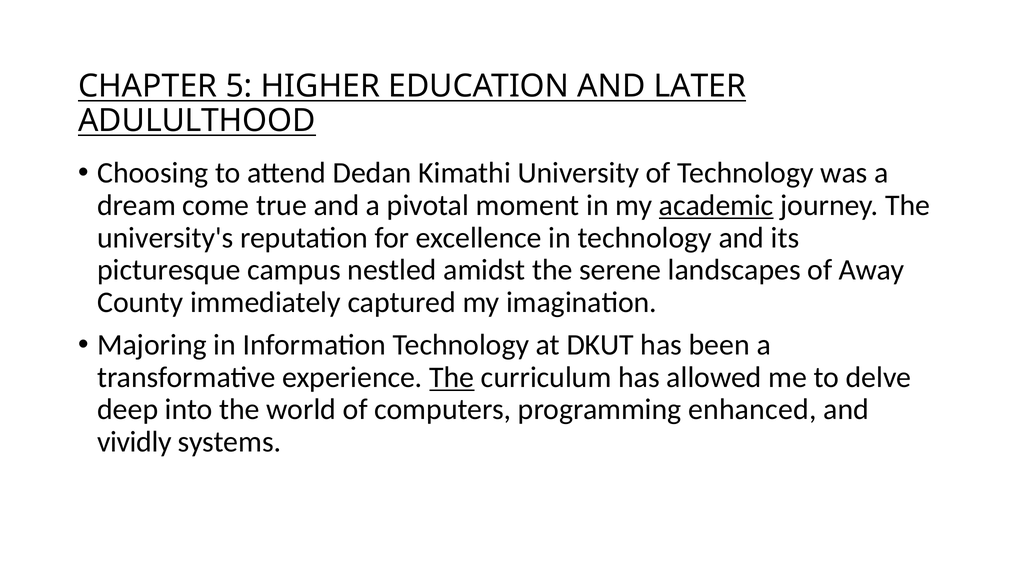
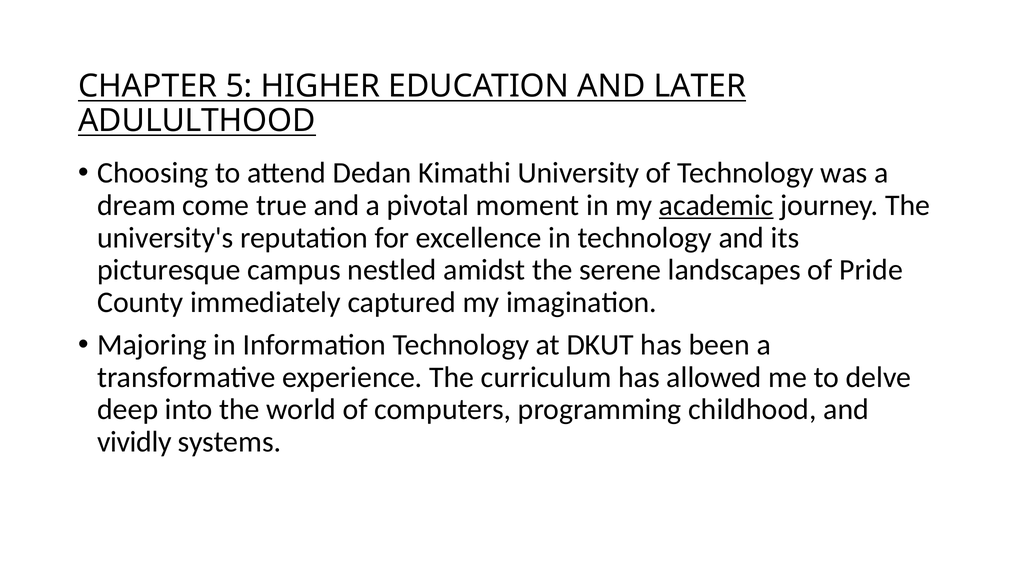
Away: Away -> Pride (871, 270)
The underline: present -> none (452, 377)
enhanced: enhanced -> childhood (752, 410)
